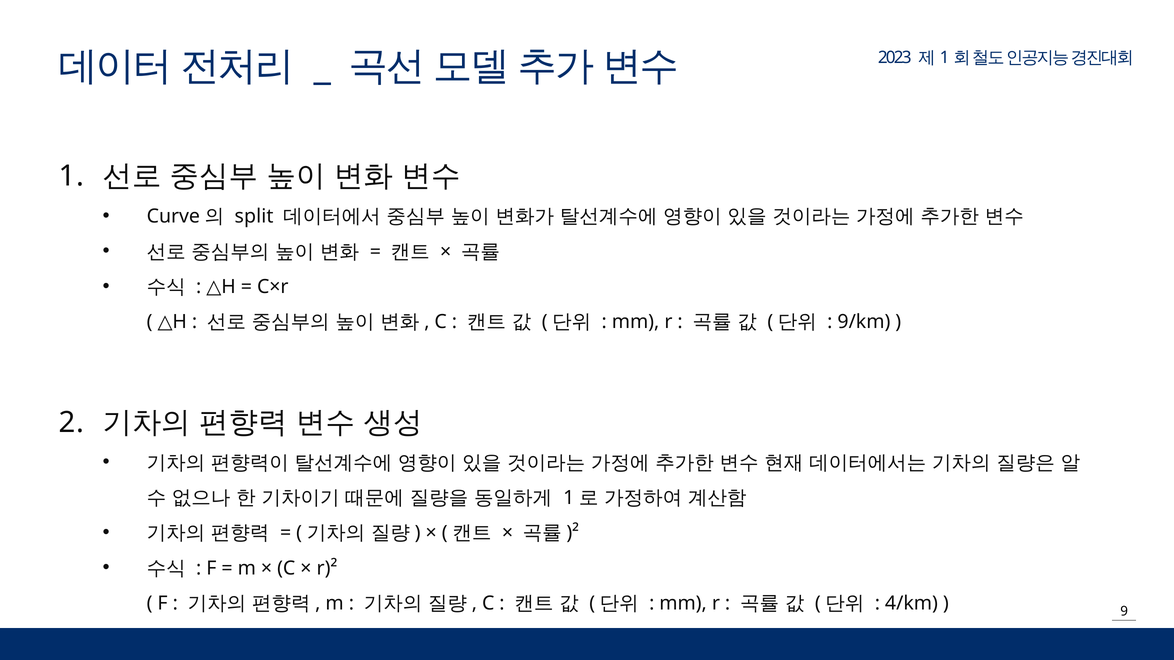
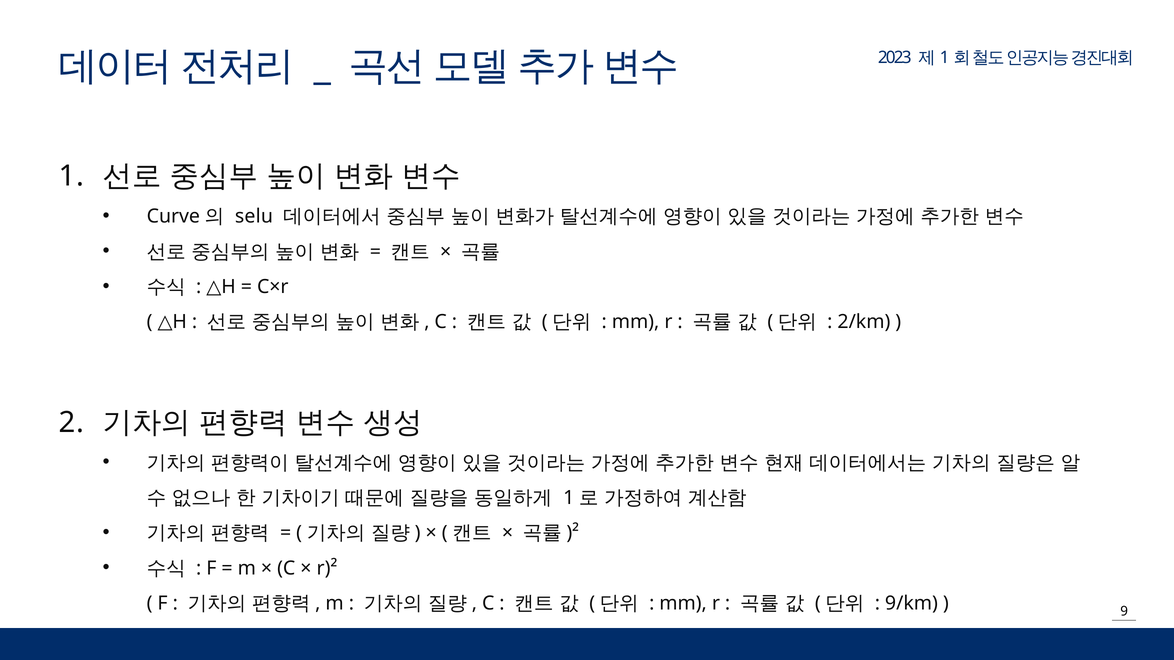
split: split -> selu (254, 217)
9/km: 9/km -> 2/km (864, 322)
4/km: 4/km -> 9/km (911, 604)
